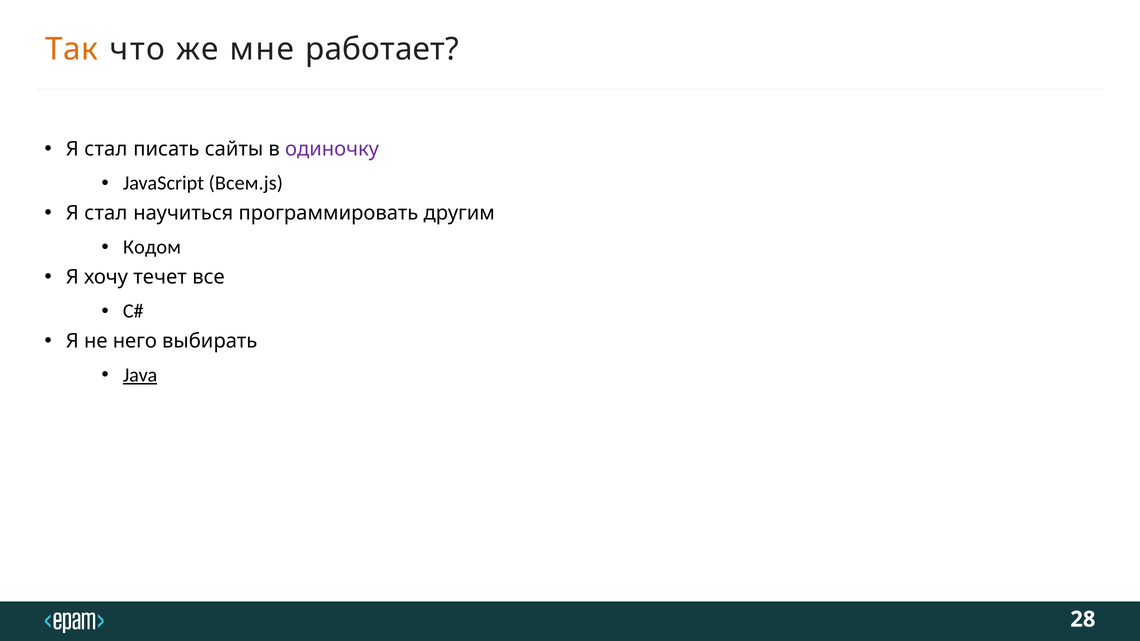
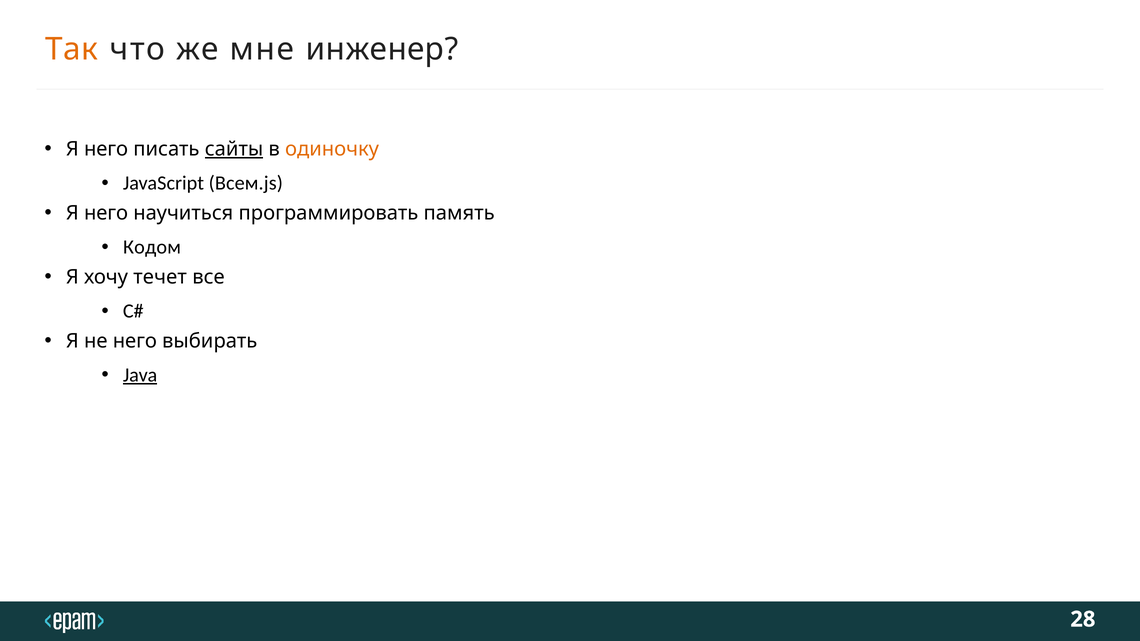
работает: работает -> инженер (382, 50)
стал: стал -> него (106, 149)
сайты underline: none -> present (234, 149)
одиночку colour: purple -> orange (332, 149)
стал: стал -> него (106, 213)
другим: другим -> память (459, 213)
